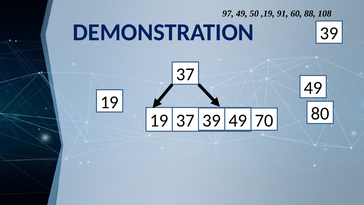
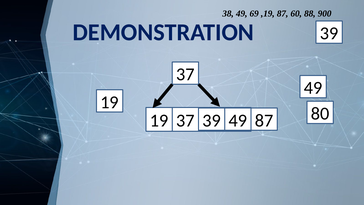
97: 97 -> 38 (228, 14)
50: 50 -> 69 (254, 14)
,19 91: 91 -> 87 (283, 14)
108: 108 -> 900 (325, 14)
70: 70 -> 87 (264, 120)
